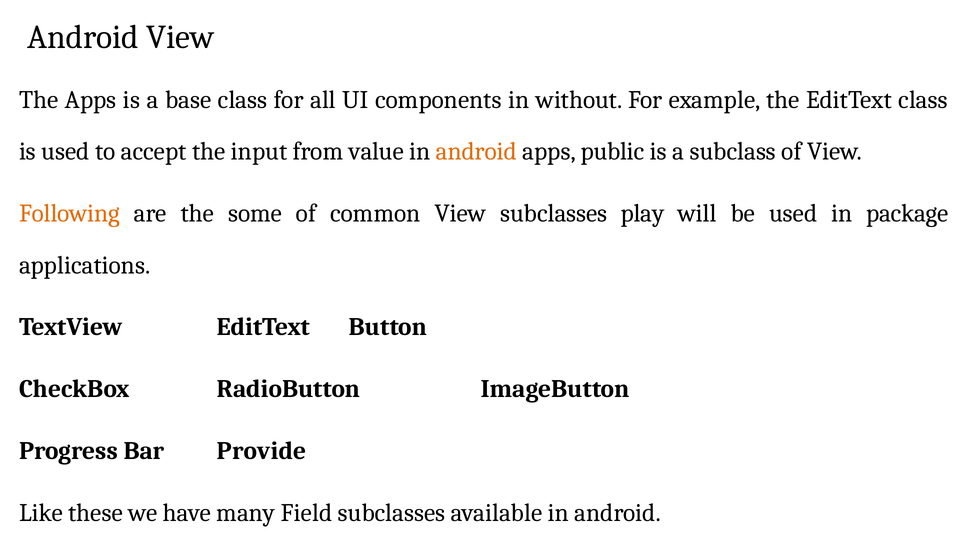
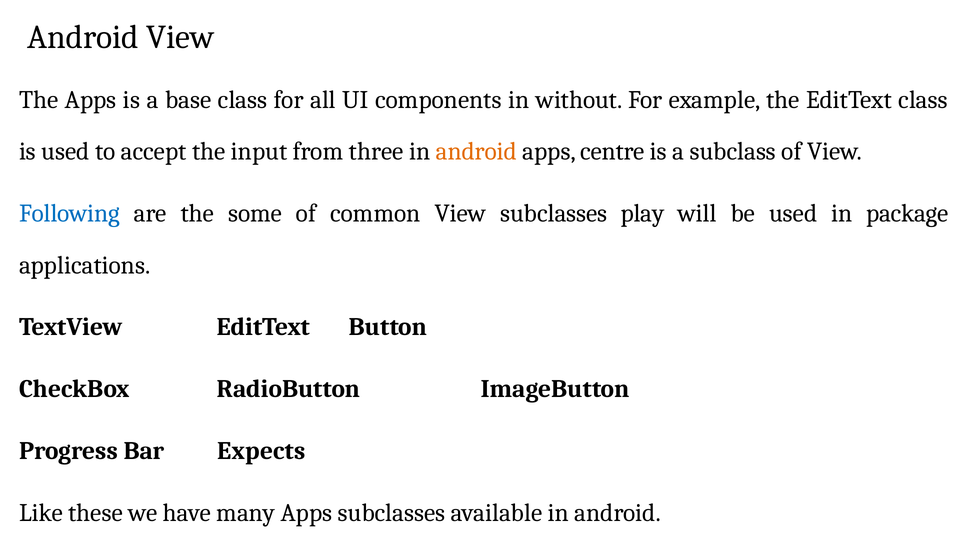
value: value -> three (376, 152)
public: public -> centre (613, 152)
Following colour: orange -> blue (69, 213)
Provide: Provide -> Expects (261, 451)
many Field: Field -> Apps (307, 513)
